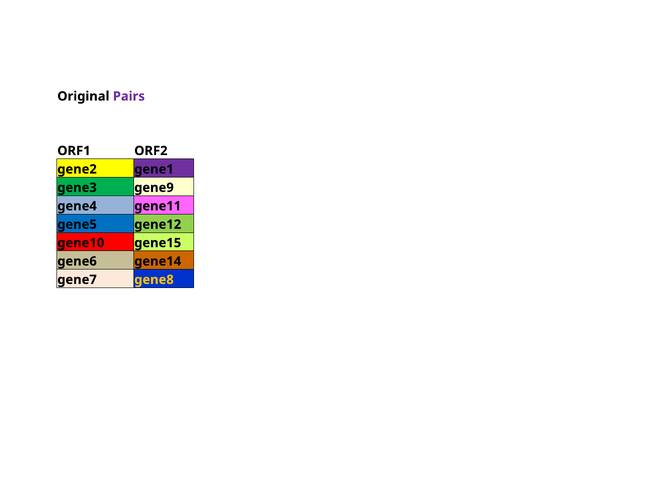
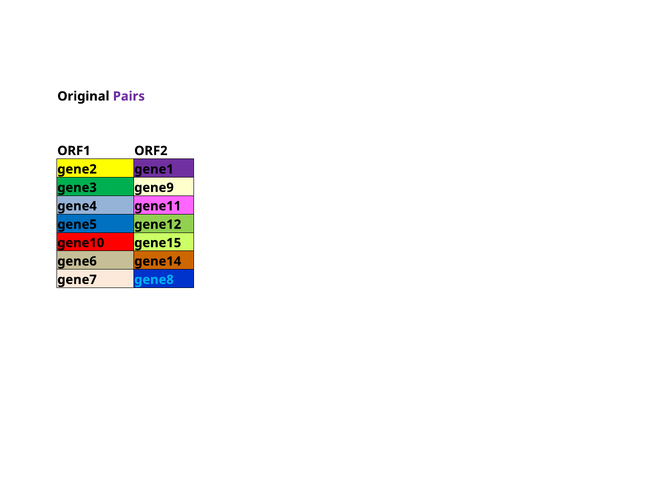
gene8 colour: yellow -> light blue (154, 279)
